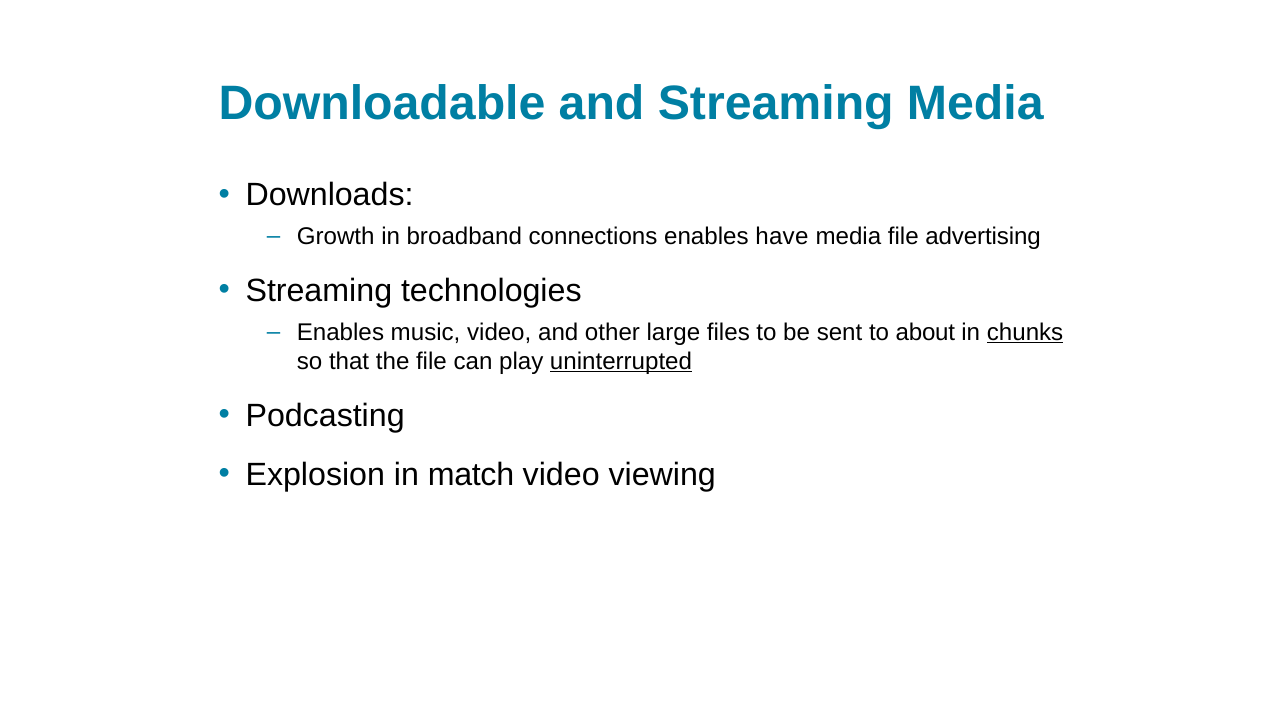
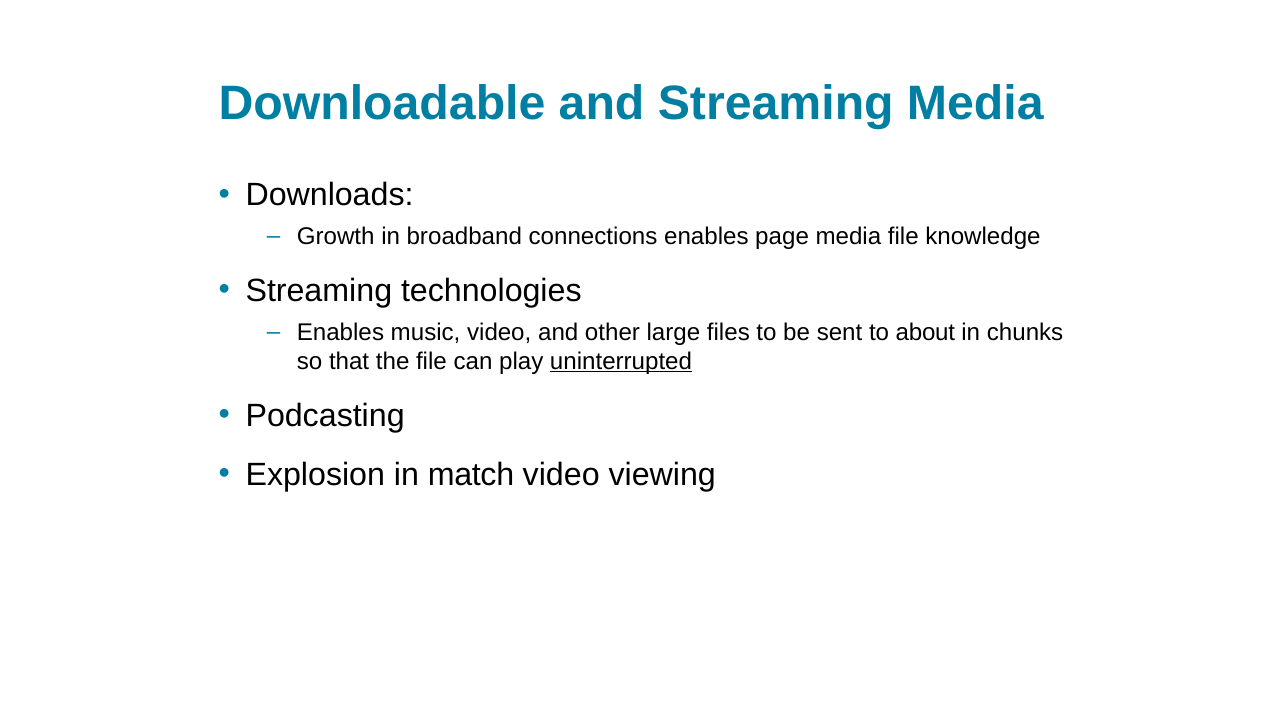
have: have -> page (782, 237)
advertising: advertising -> knowledge (983, 237)
chunks underline: present -> none (1025, 332)
